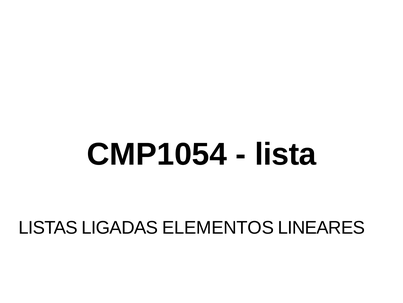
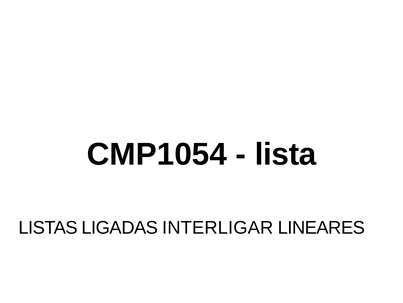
ELEMENTOS: ELEMENTOS -> INTERLIGAR (218, 227)
